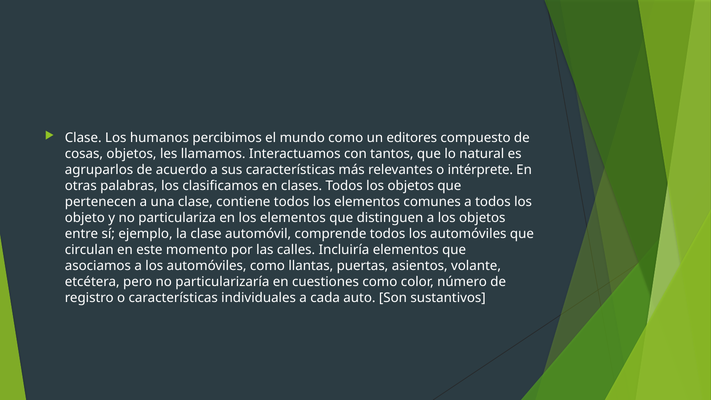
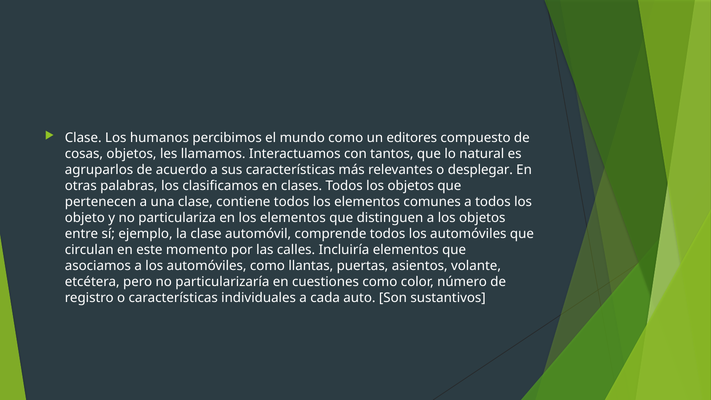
intérprete: intérprete -> desplegar (480, 170)
